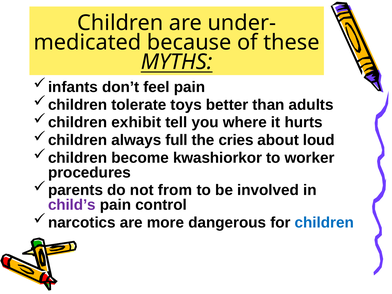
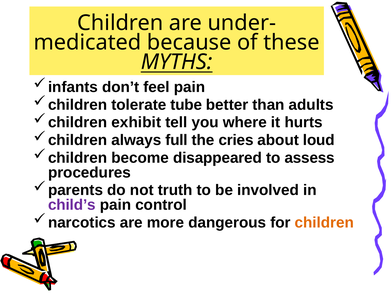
toys: toys -> tube (186, 105)
kwashiorkor: kwashiorkor -> disappeared (218, 158)
worker: worker -> assess (310, 158)
from: from -> truth (175, 190)
children colour: blue -> orange (324, 223)
